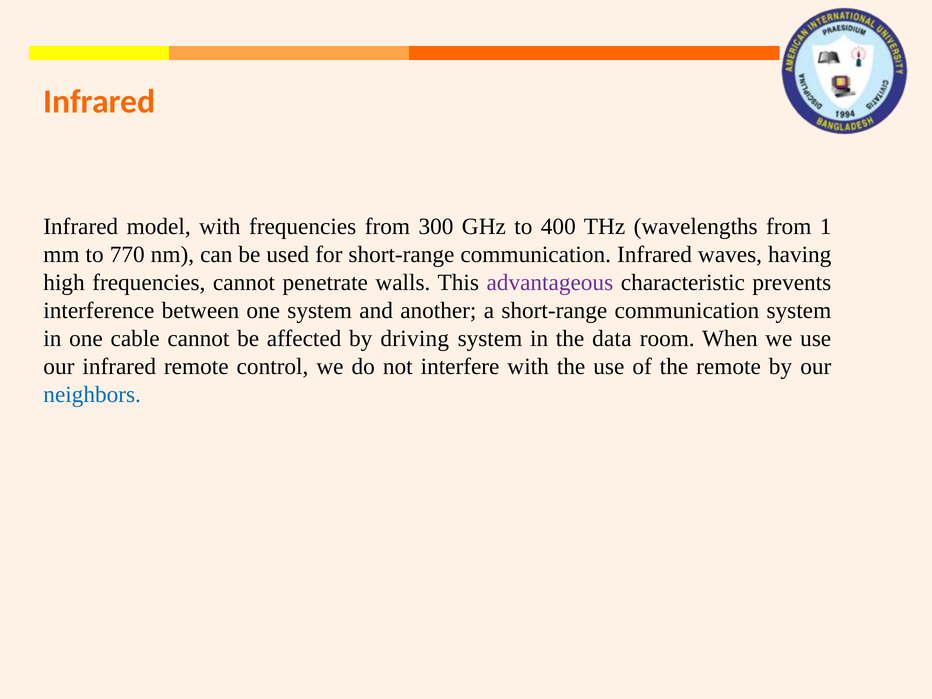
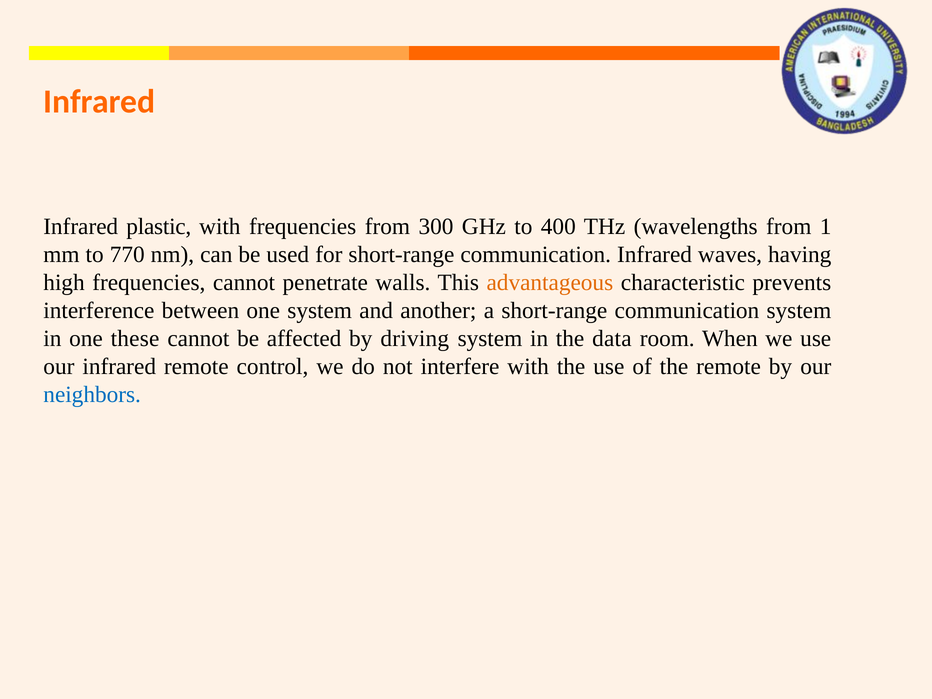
model: model -> plastic (159, 227)
advantageous colour: purple -> orange (550, 283)
cable: cable -> these (135, 338)
